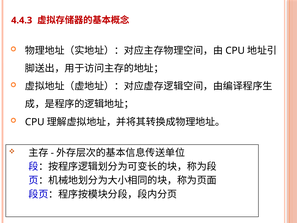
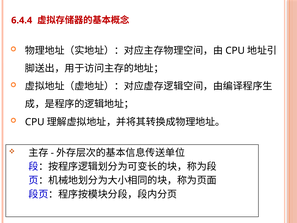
4.4.3: 4.4.3 -> 6.4.4 (22, 20)
